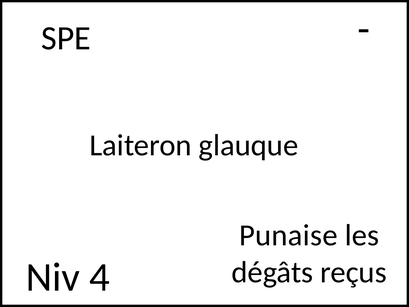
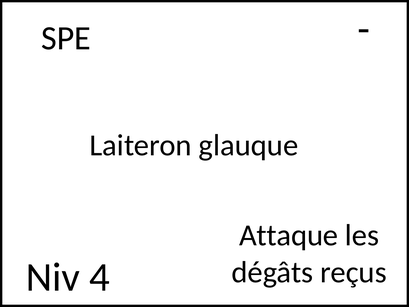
Punaise: Punaise -> Attaque (289, 235)
